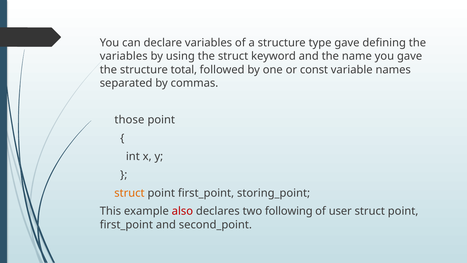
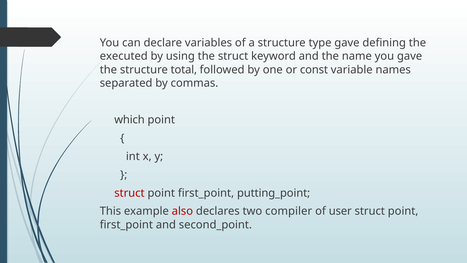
variables: variables -> executed (124, 56)
those: those -> which (130, 120)
struct colour: orange -> red (129, 193)
storing_point: storing_point -> putting_point (274, 193)
following: following -> compiler (289, 211)
